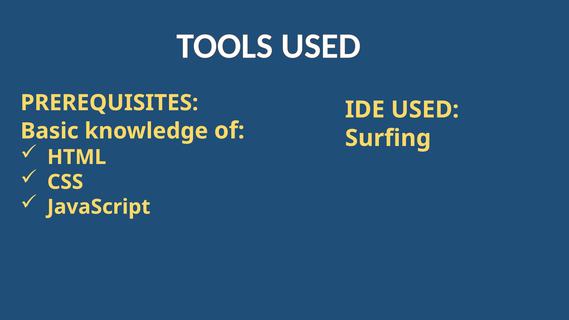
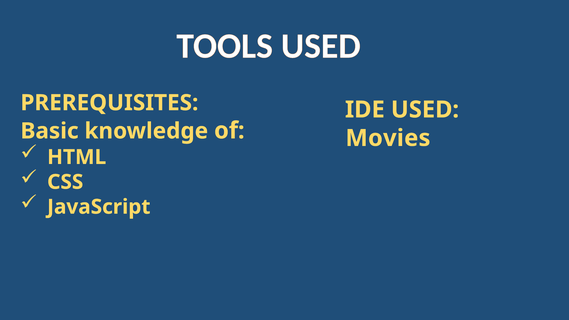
Surfing: Surfing -> Movies (388, 138)
